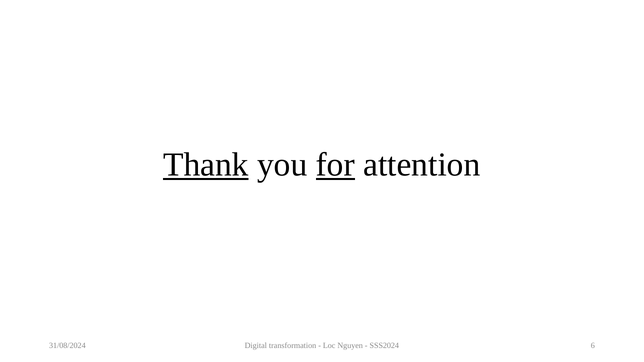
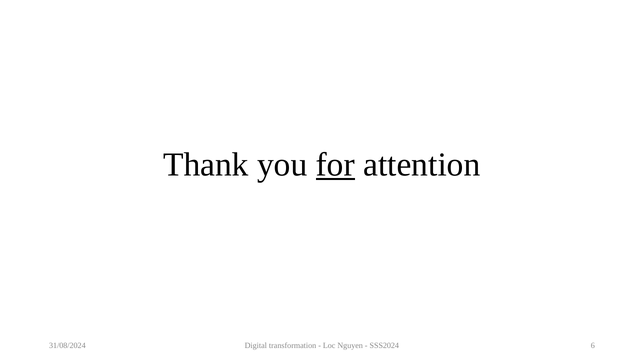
Thank underline: present -> none (206, 165)
